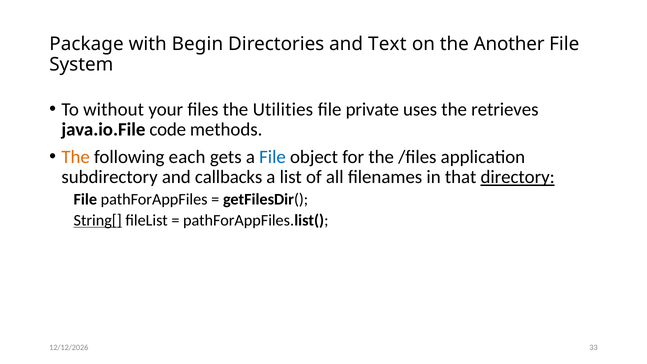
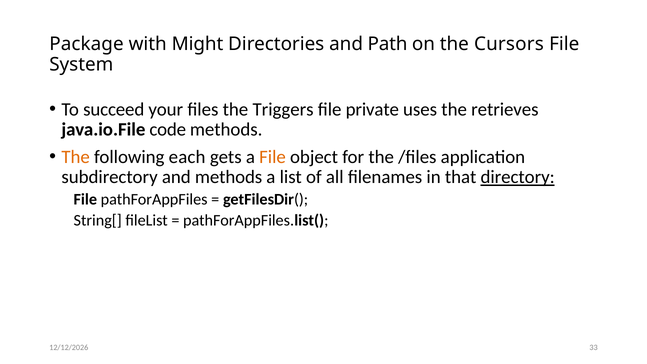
Begin: Begin -> Might (198, 44)
Text: Text -> Path (388, 44)
Another: Another -> Cursors (509, 44)
without: without -> succeed (114, 109)
Utilities: Utilities -> Triggers (283, 109)
File colour: blue -> orange (272, 157)
and callbacks: callbacks -> methods (229, 177)
String[ underline: present -> none (98, 220)
